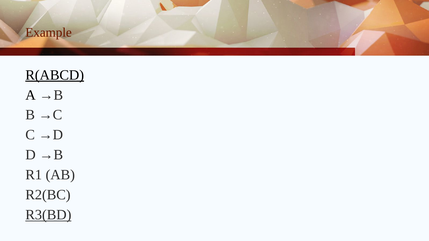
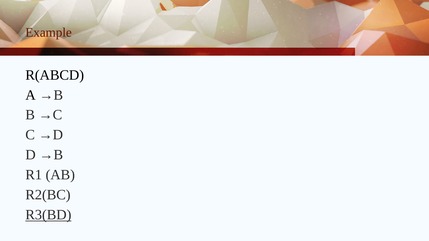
R(ABCD underline: present -> none (55, 75)
